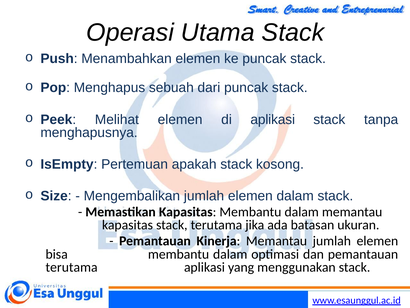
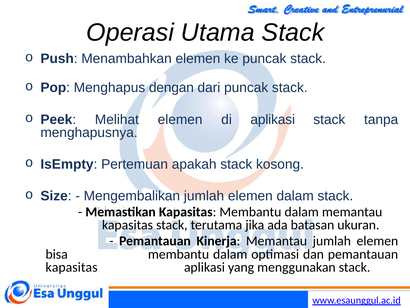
sebuah: sebuah -> dengan (171, 88)
terutama: terutama -> kapasitas (72, 267)
